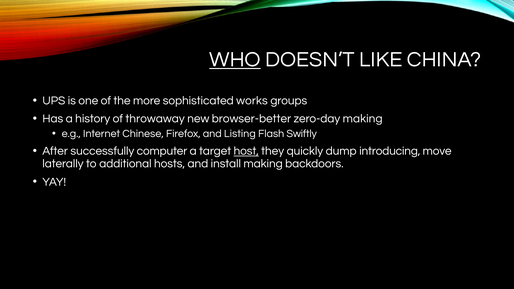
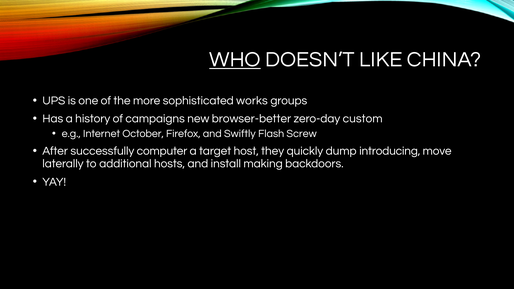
throwaway: throwaway -> campaigns (155, 119)
zero-day making: making -> custom (363, 119)
Chinese: Chinese -> October (143, 134)
Listing: Listing -> Swiftly (240, 134)
Swiftly: Swiftly -> Screw (302, 134)
host underline: present -> none (246, 151)
